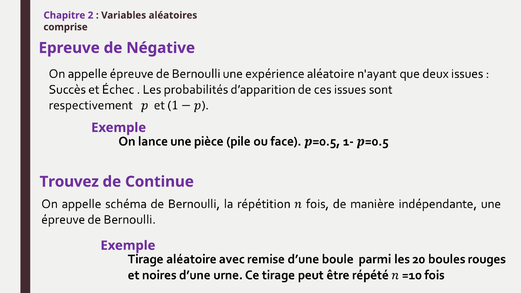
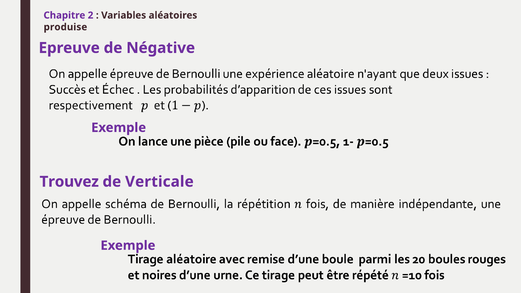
comprise: comprise -> produise (65, 27)
Continue: Continue -> Verticale (159, 182)
